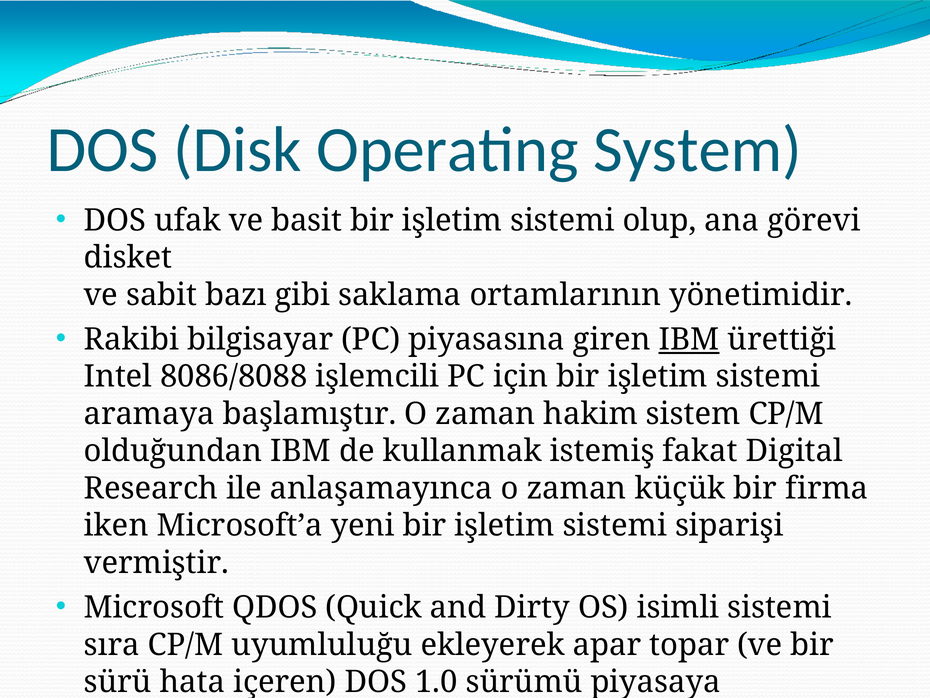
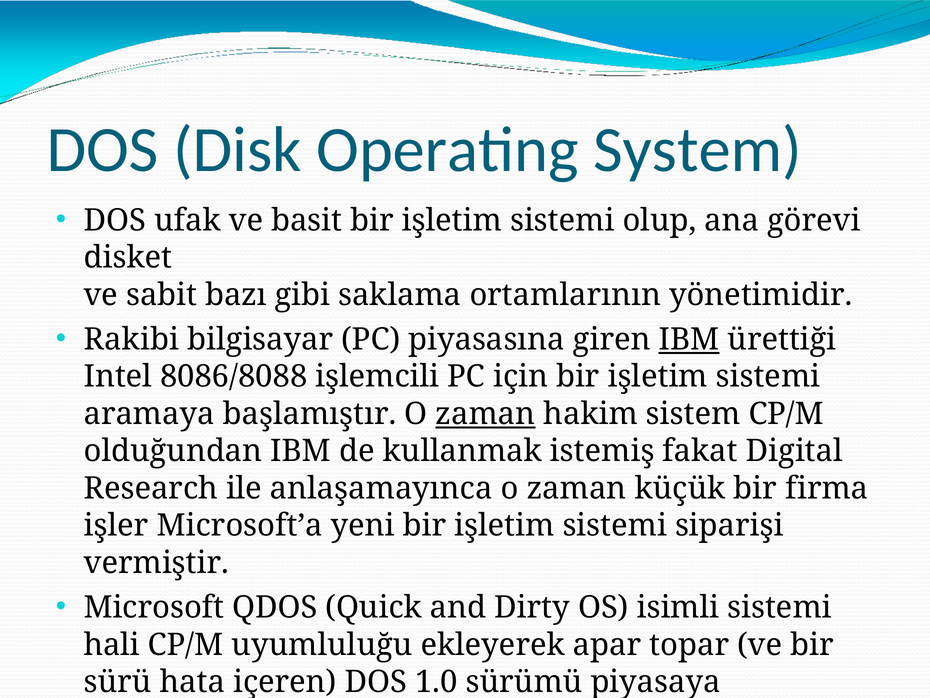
zaman underline: none -> present (485, 414)
iken: iken -> işler (116, 525)
sıra: sıra -> hali (112, 644)
